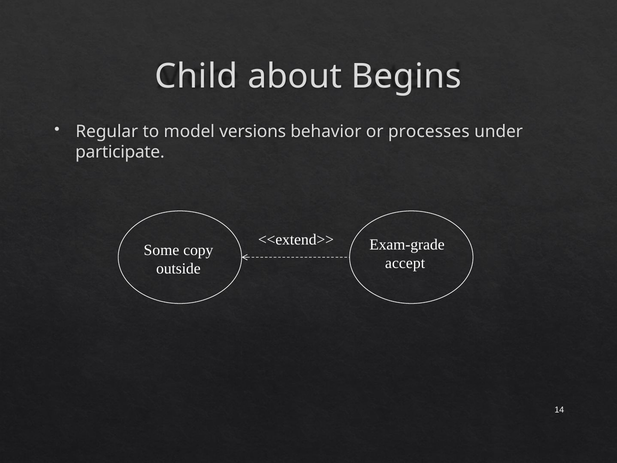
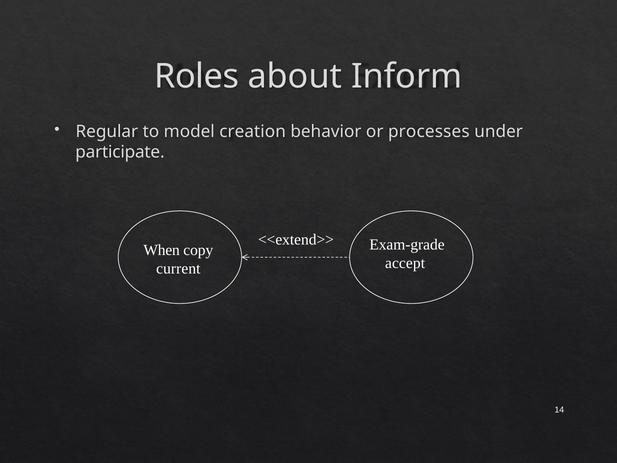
Child: Child -> Roles (197, 76)
Begins: Begins -> Inform (407, 76)
versions: versions -> creation (253, 131)
Some: Some -> When (162, 250)
outside: outside -> current (178, 268)
